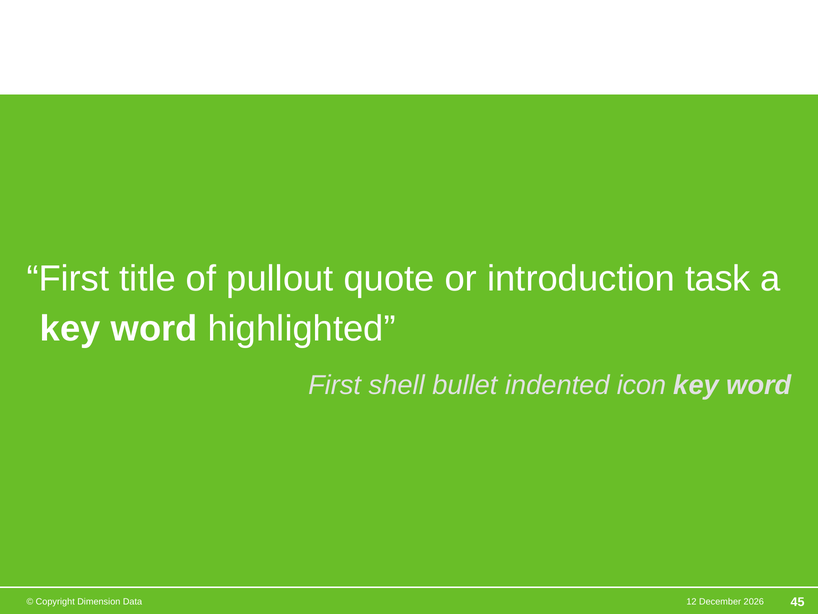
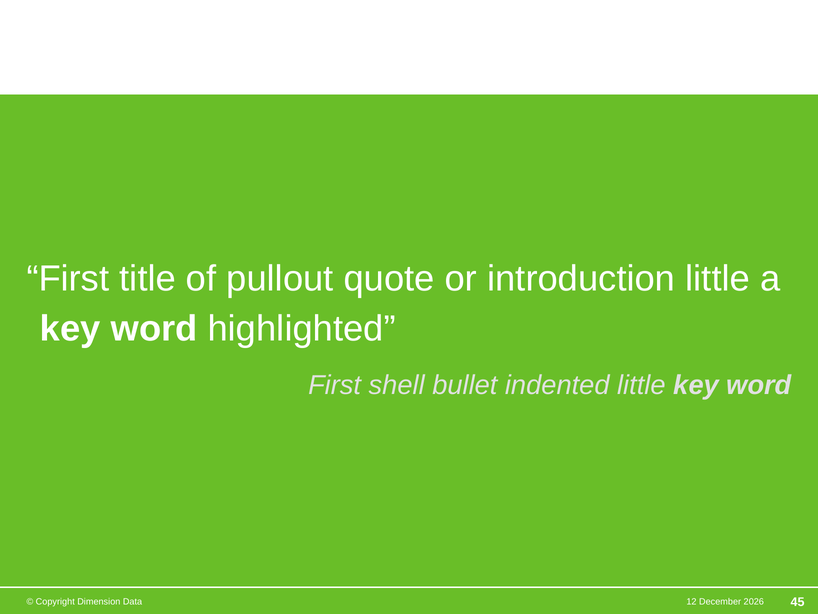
introduction task: task -> little (718, 279)
indented icon: icon -> little (641, 385)
